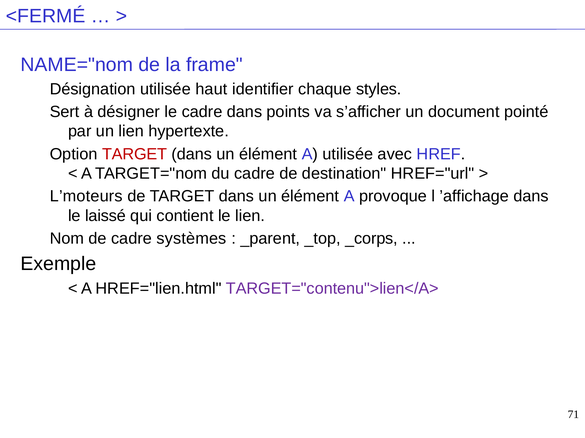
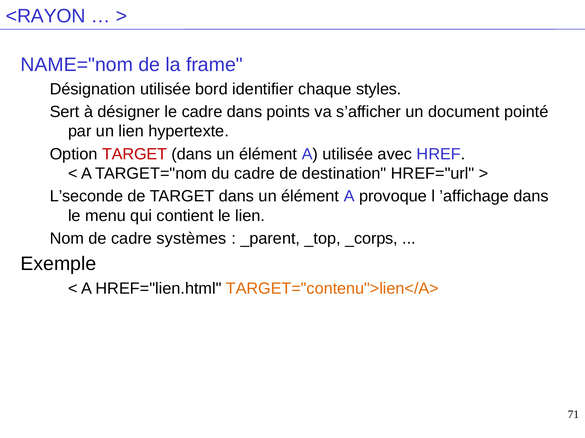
<FERMÉ: <FERMÉ -> <RAYON (46, 16)
haut: haut -> bord (212, 89)
L’moteurs: L’moteurs -> L’seconde (86, 197)
laissé: laissé -> menu (105, 216)
TARGET="contenu">lien</A> colour: purple -> orange (332, 289)
